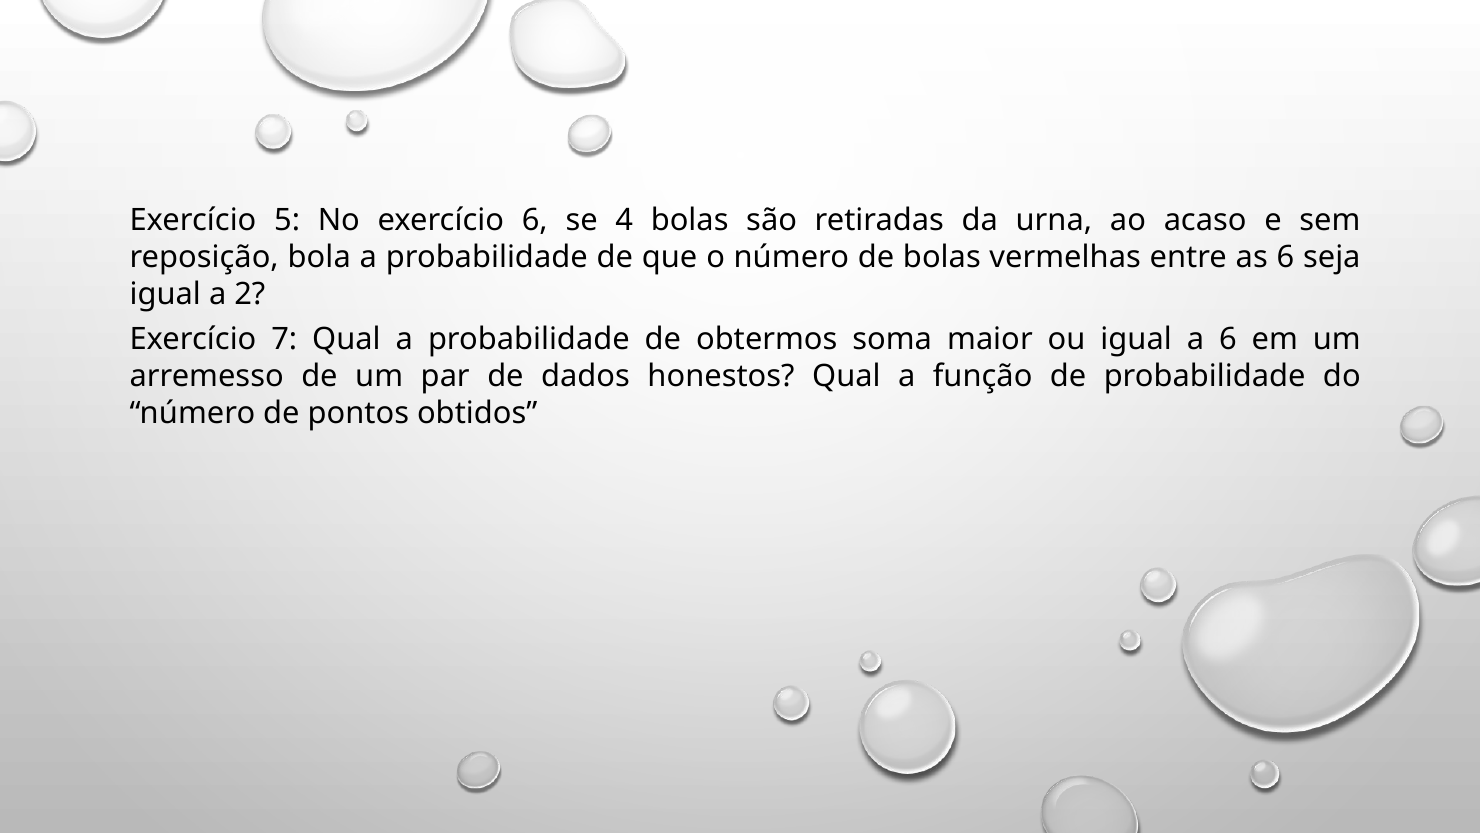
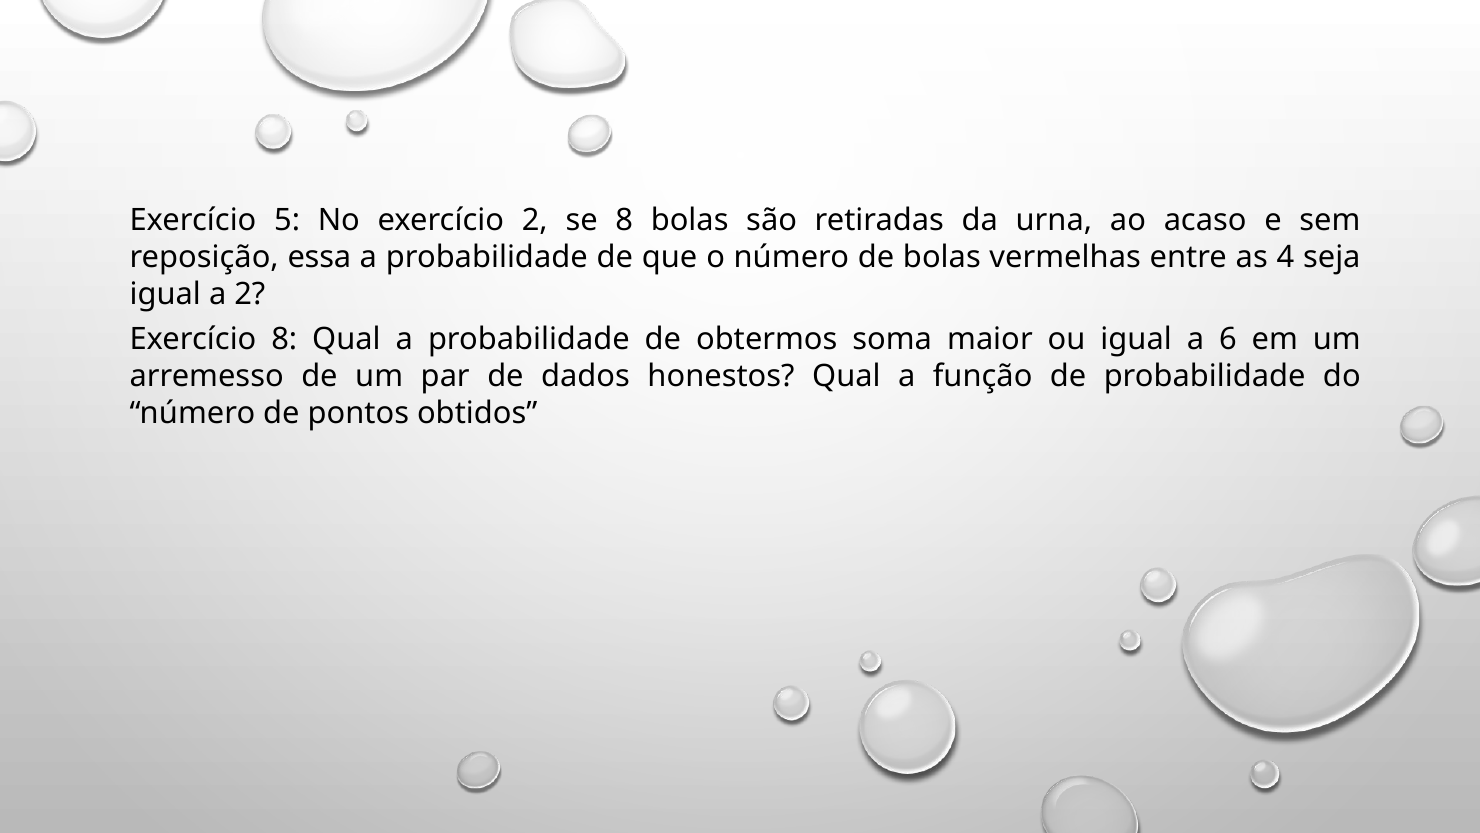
exercício 6: 6 -> 2 (535, 220)
se 4: 4 -> 8 (624, 220)
bola: bola -> essa (319, 257)
as 6: 6 -> 4 (1285, 257)
Exercício 7: 7 -> 8 (284, 339)
